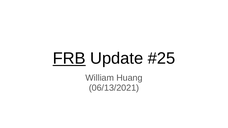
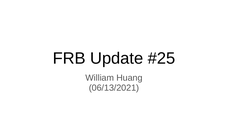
FRB underline: present -> none (69, 59)
